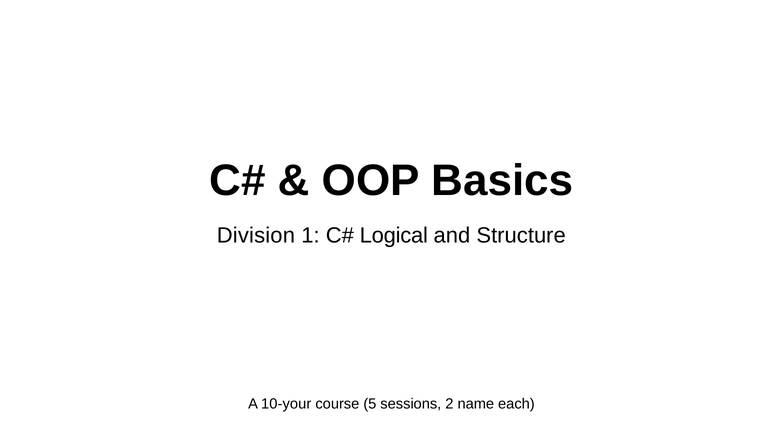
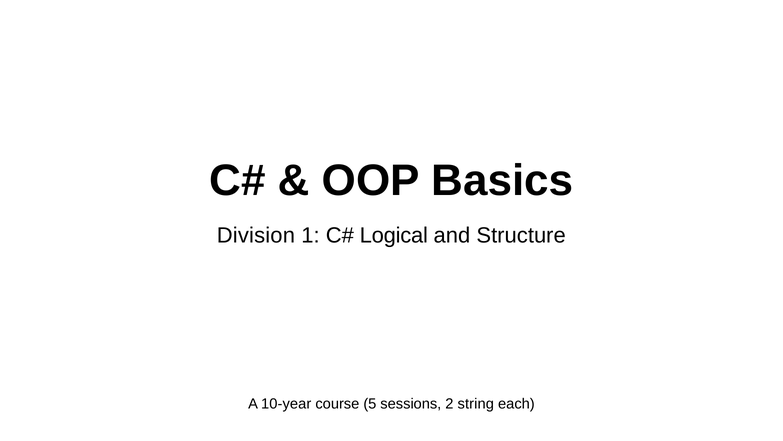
10-your: 10-your -> 10-year (286, 403)
name: name -> string (476, 403)
